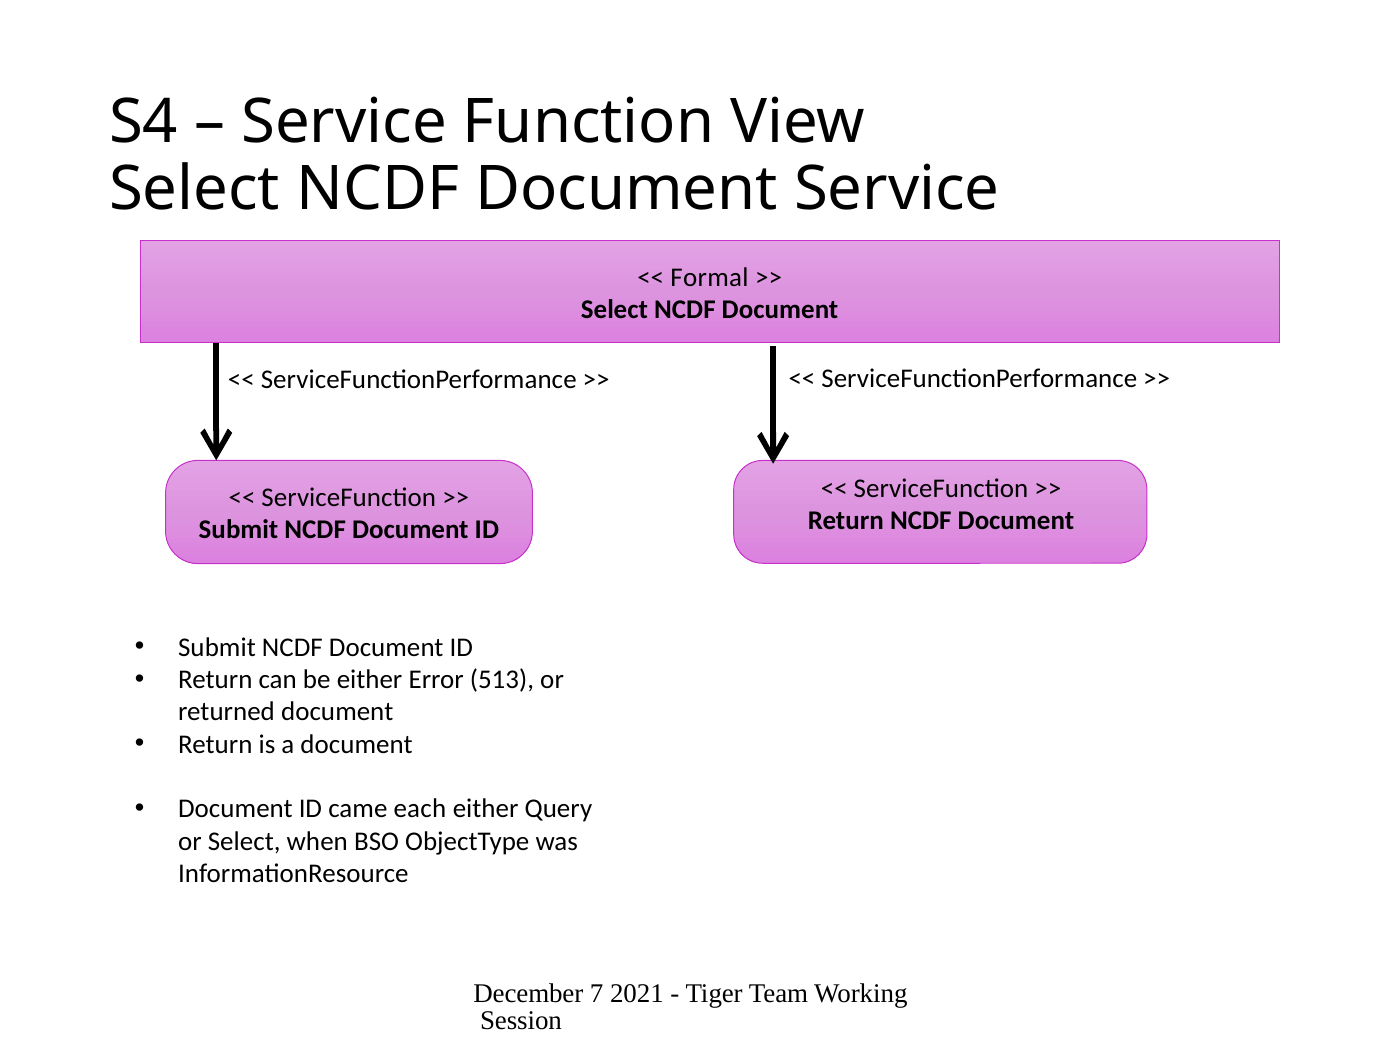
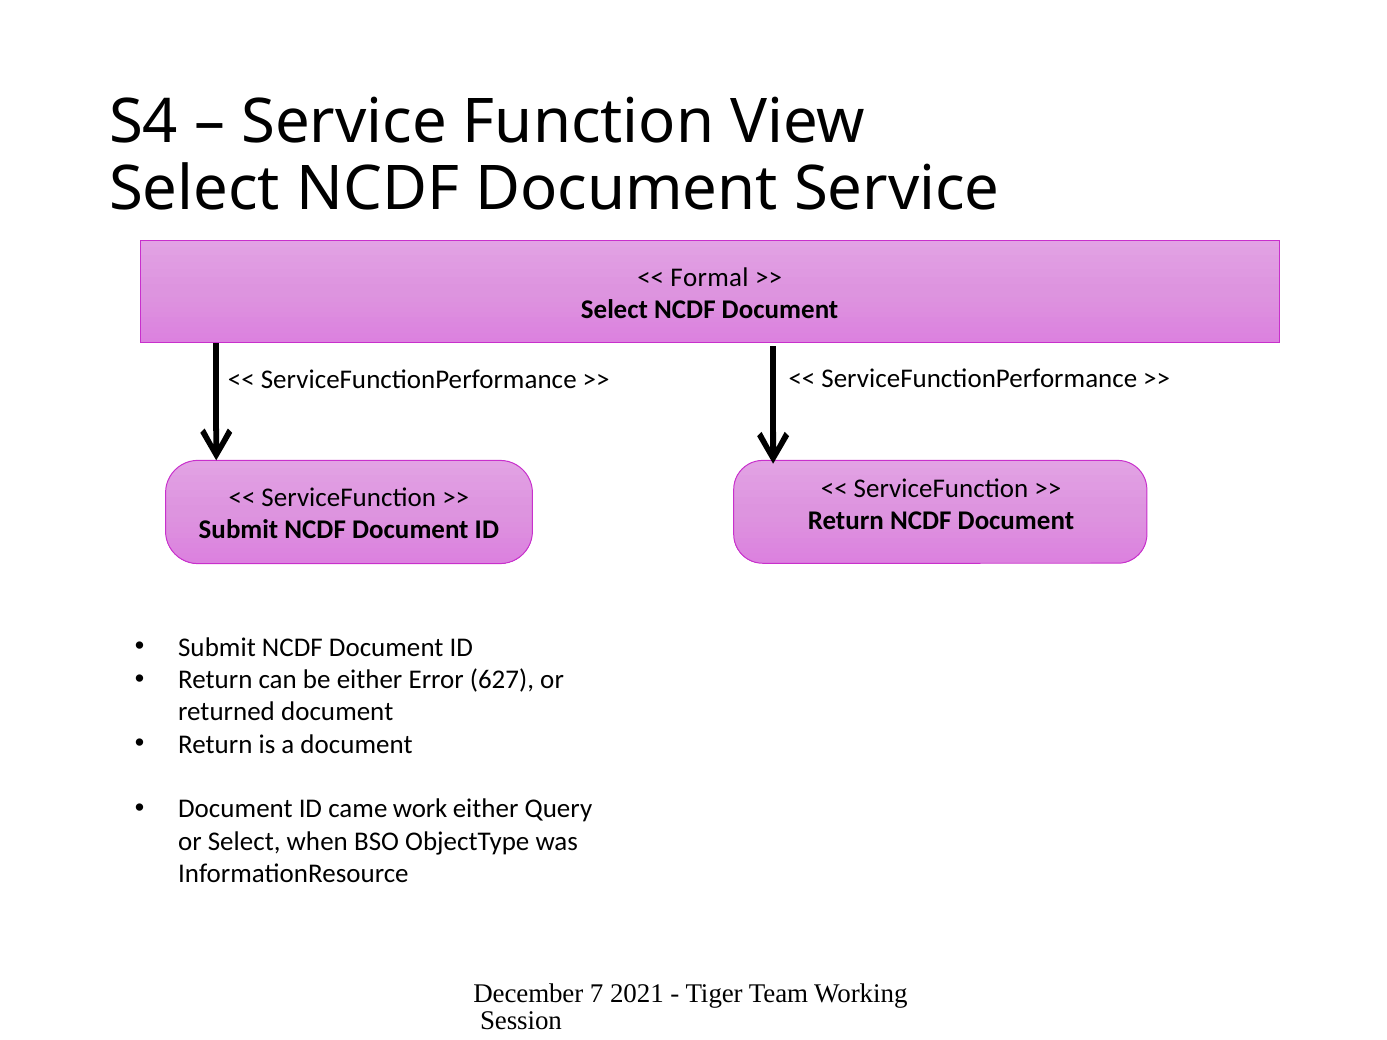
513: 513 -> 627 (502, 680)
each: each -> work (420, 809)
